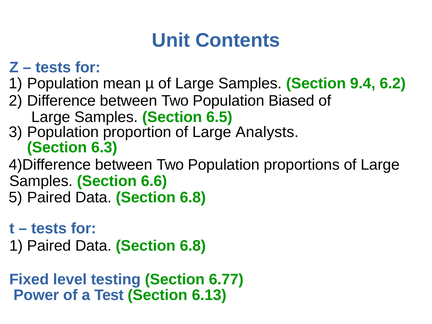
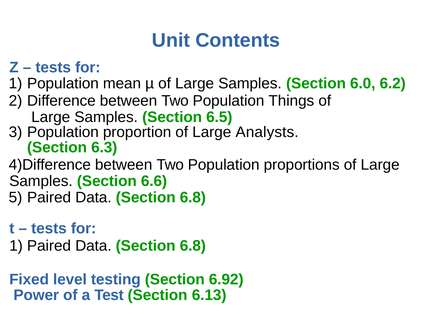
9.4: 9.4 -> 6.0 (363, 84)
Biased: Biased -> Things (291, 101)
6.77: 6.77 -> 6.92 (226, 279)
